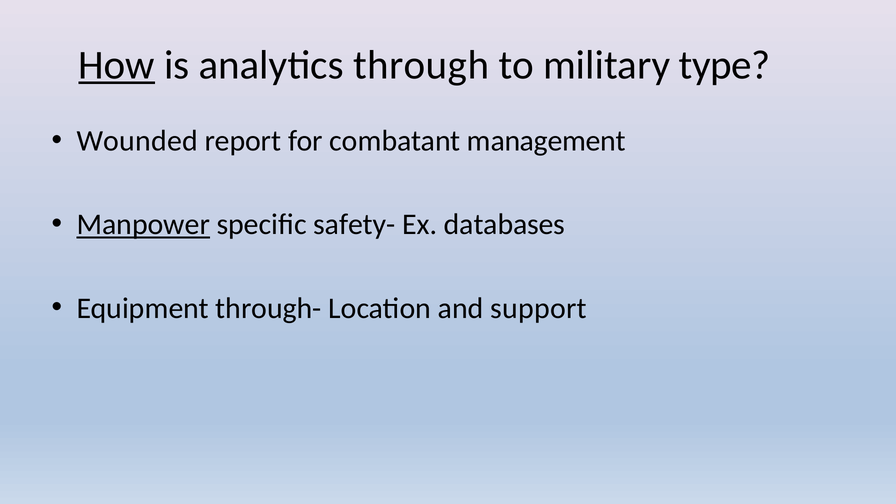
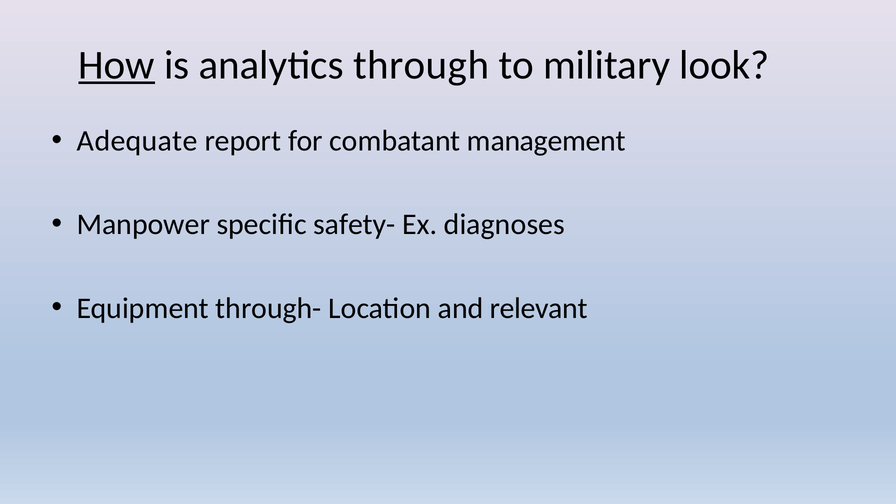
type: type -> look (724, 65)
Wounded: Wounded -> Adequate (137, 141)
Manpower underline: present -> none (143, 225)
databases: databases -> diagnoses (504, 225)
support: support -> relevant (539, 308)
